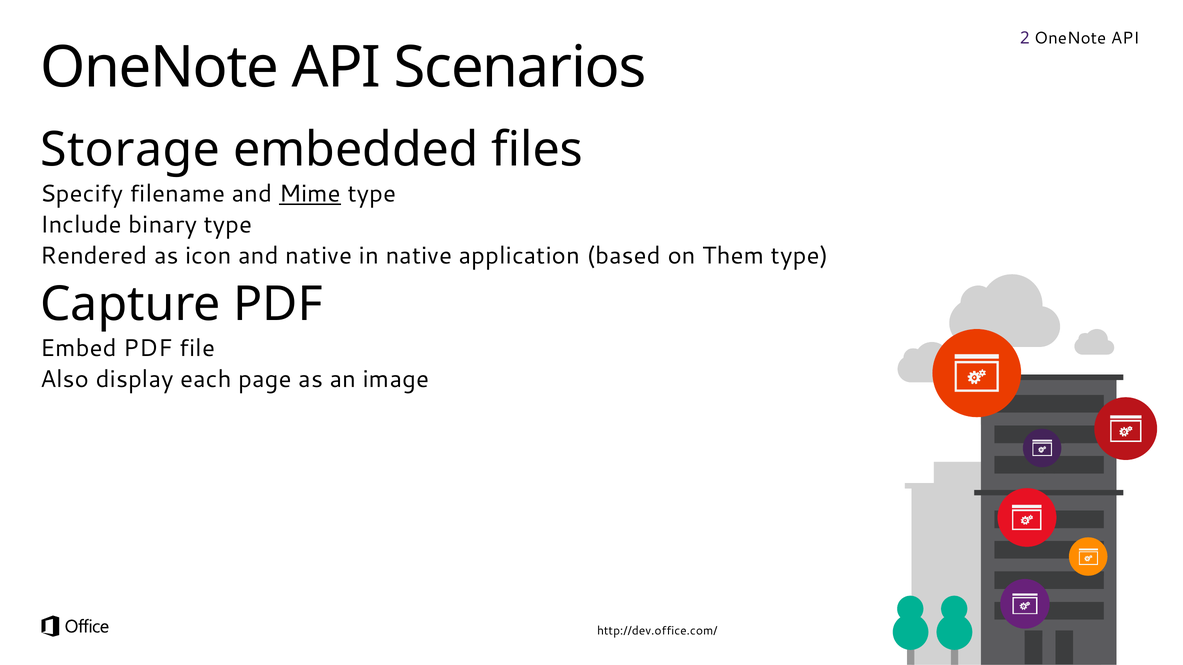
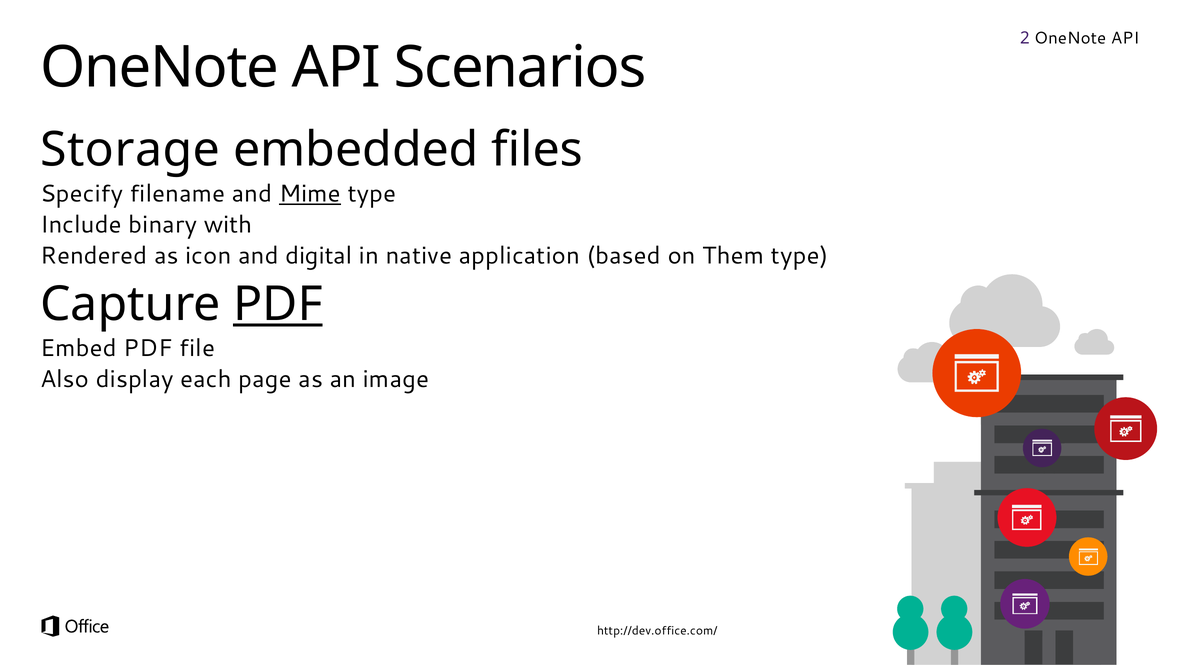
binary type: type -> with (228, 225)
and native: native -> digital (319, 256)
PDF underline: none -> present (278, 304)
